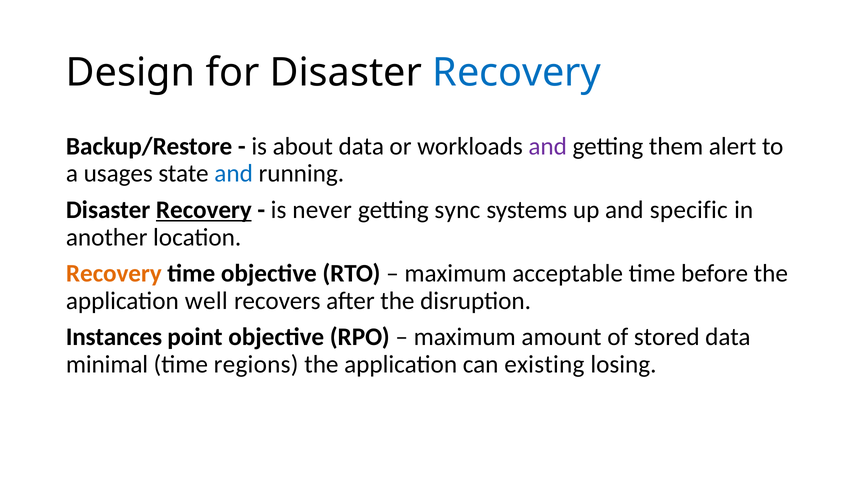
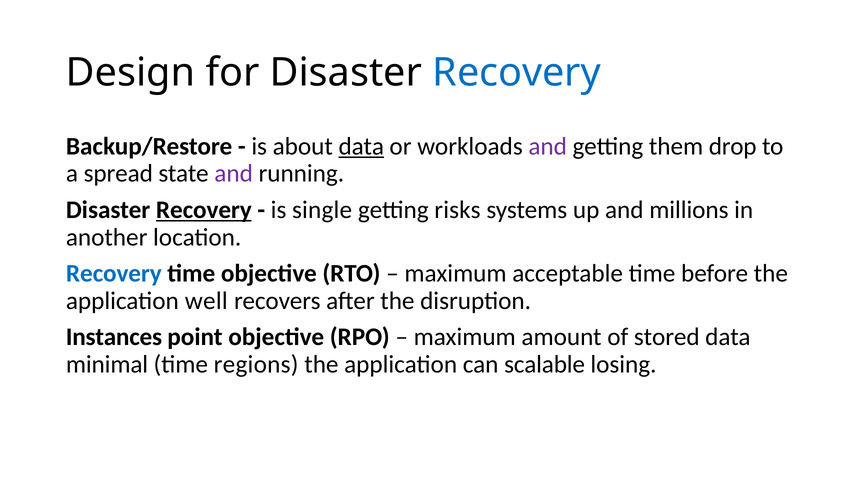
data underline: none -> present (361, 146)
alert: alert -> drop (733, 146)
usages: usages -> spread (118, 173)
and colour: blue -> purple (234, 173)
never: never -> single (322, 210)
sync: sync -> risks (457, 210)
specific: specific -> millions (689, 210)
Recovery colour: orange -> blue (114, 273)
existing: existing -> scalable (545, 364)
